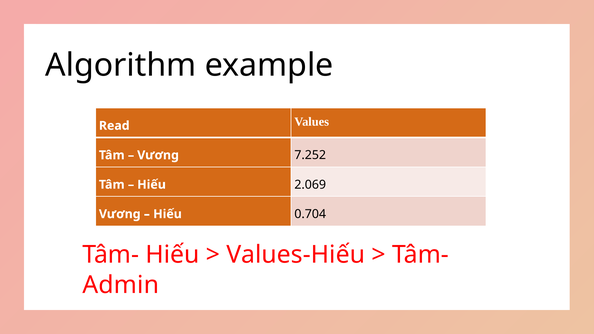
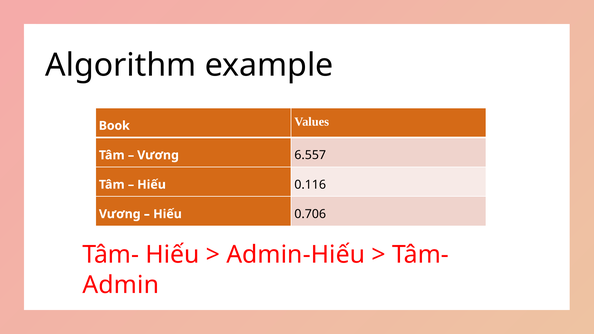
Read: Read -> Book (114, 126)
7.252: 7.252 -> 6.557 (310, 155)
2.069: 2.069 -> 0.116 (310, 185)
0.704: 0.704 -> 0.706 (310, 214)
Values-Hiếu: Values-Hiếu -> Admin-Hiếu (296, 255)
